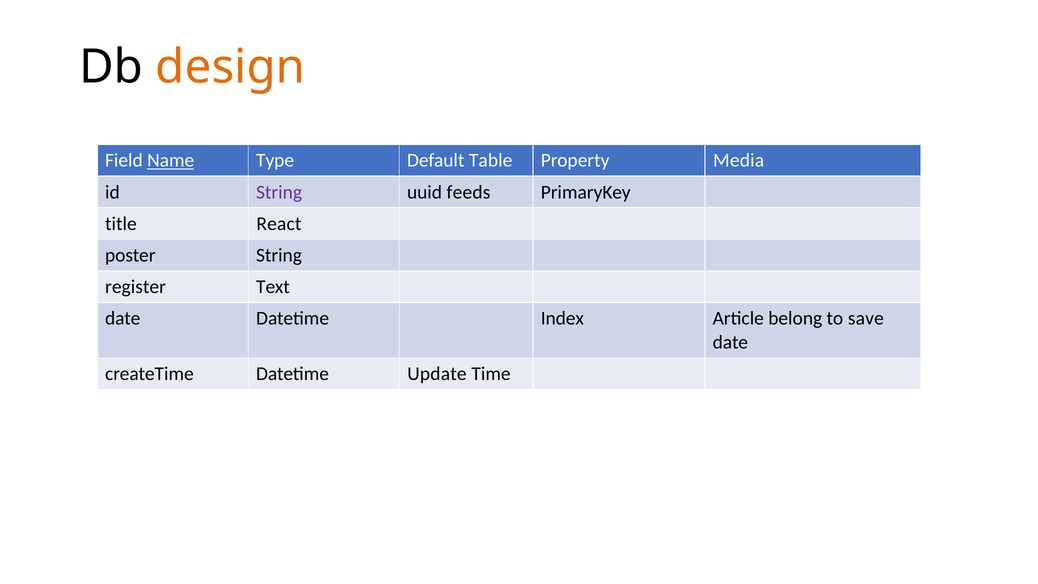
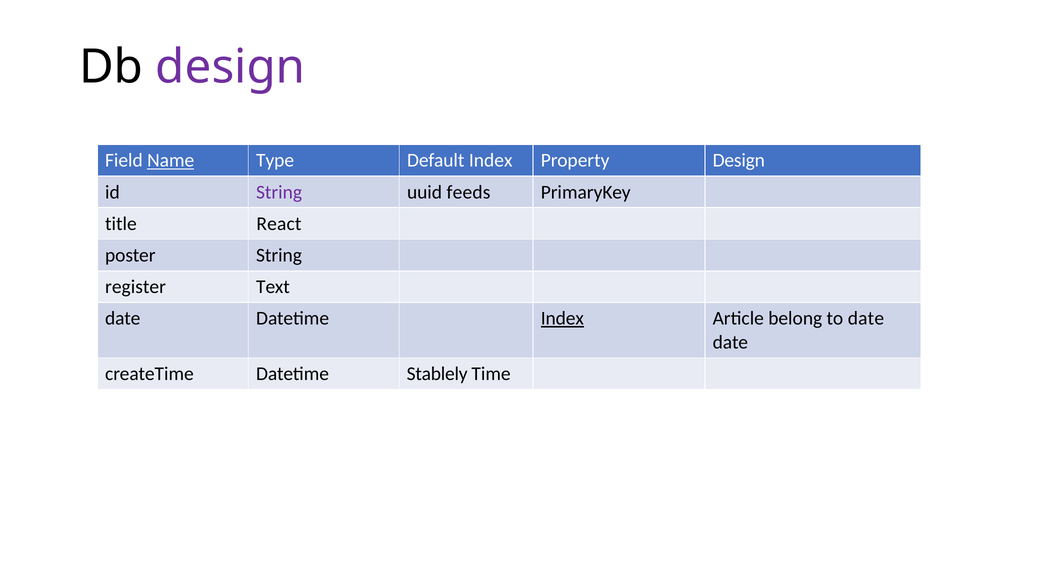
design colour: orange -> purple (230, 67)
Default Table: Table -> Index (491, 161)
Property Media: Media -> Design (739, 161)
Index underline: none -> present (562, 318)
to save: save -> date (866, 318)
Update: Update -> Stablely (437, 374)
